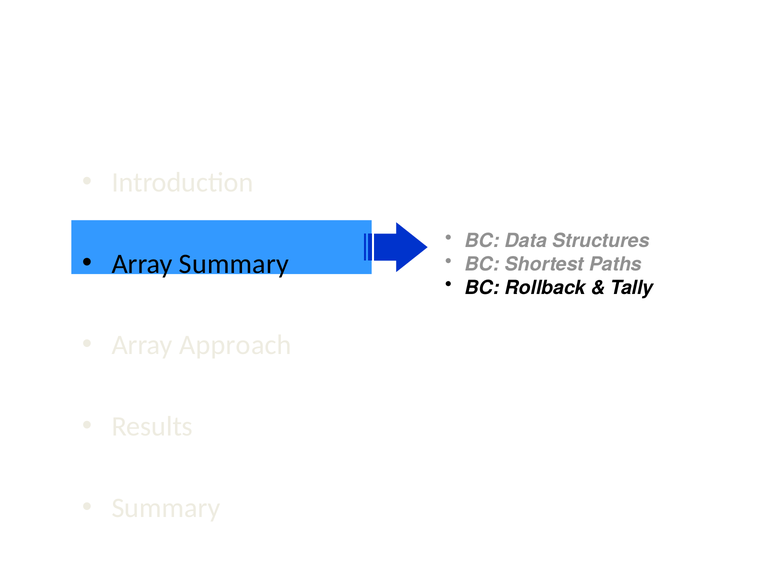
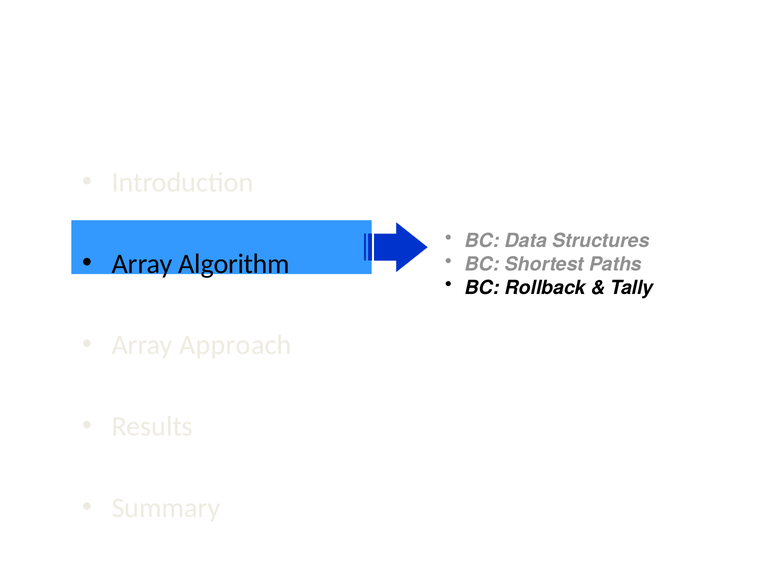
Array Summary: Summary -> Algorithm (234, 263)
